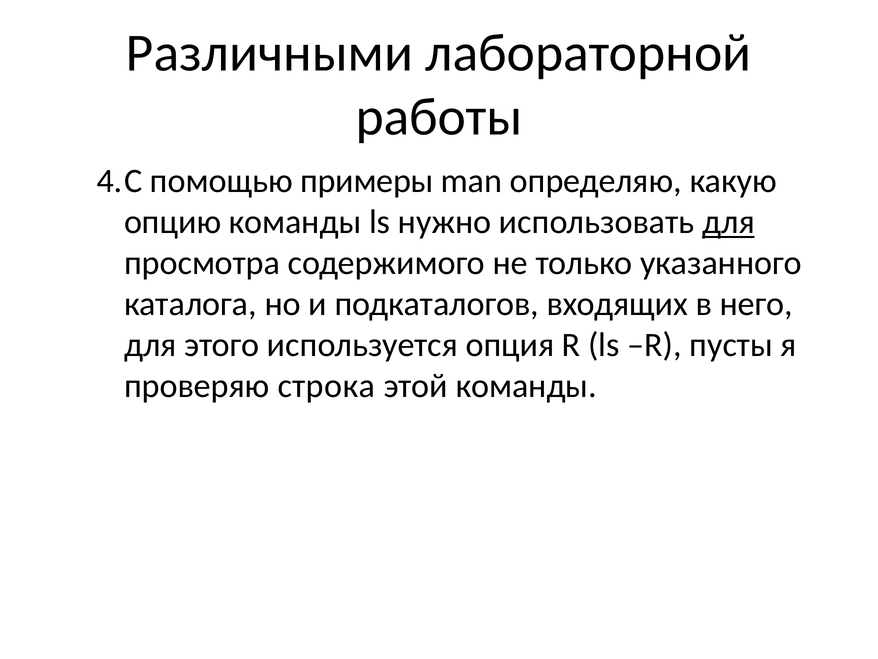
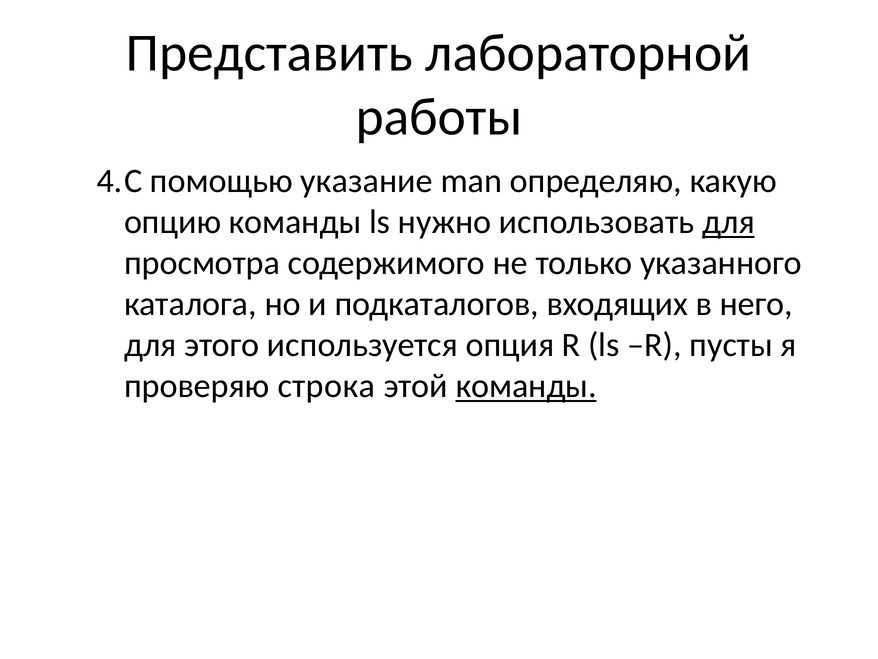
Различными: Различными -> Представить (269, 53)
примеры: примеры -> указание (367, 181)
команды underline: none -> present (526, 386)
